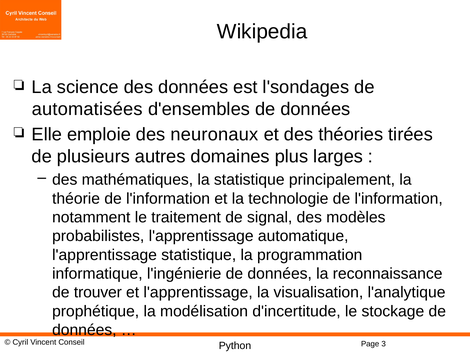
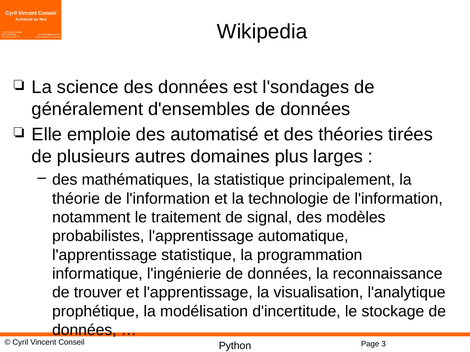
automatisées: automatisées -> généralement (87, 109)
neuronaux: neuronaux -> automatisé (215, 135)
